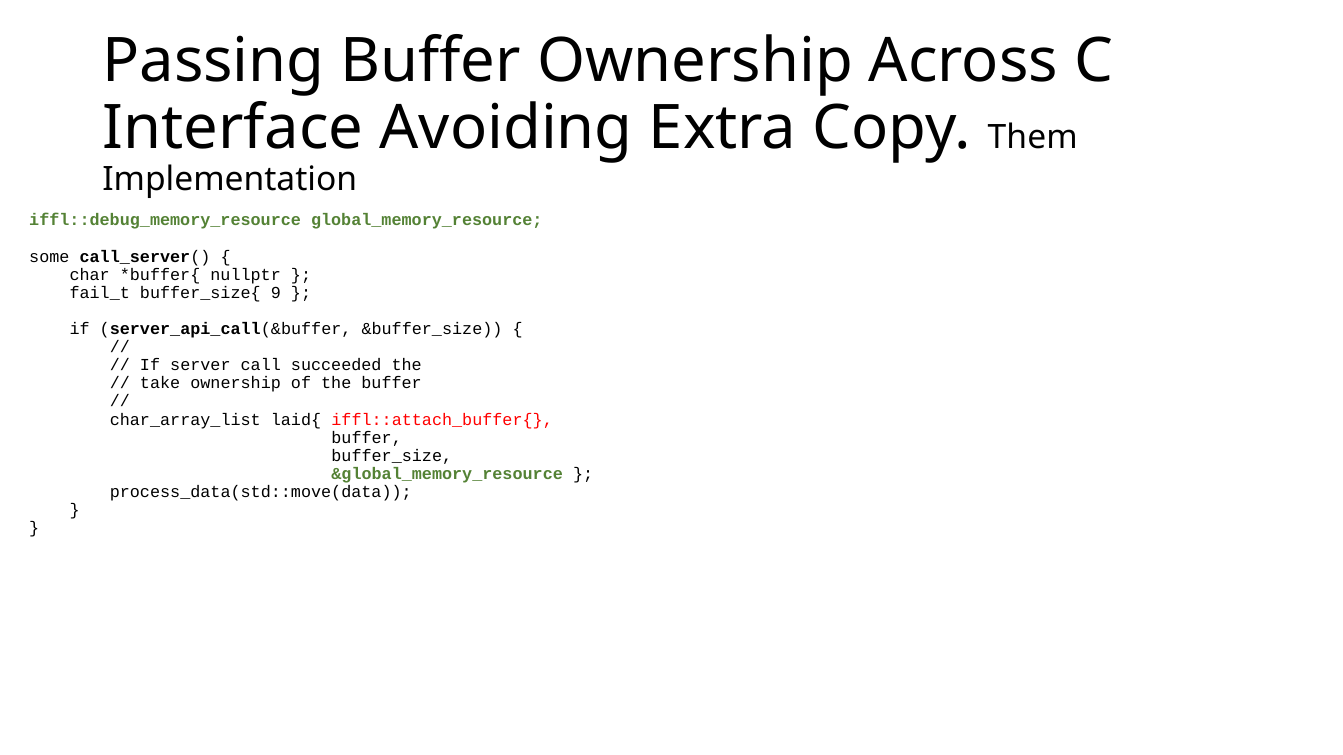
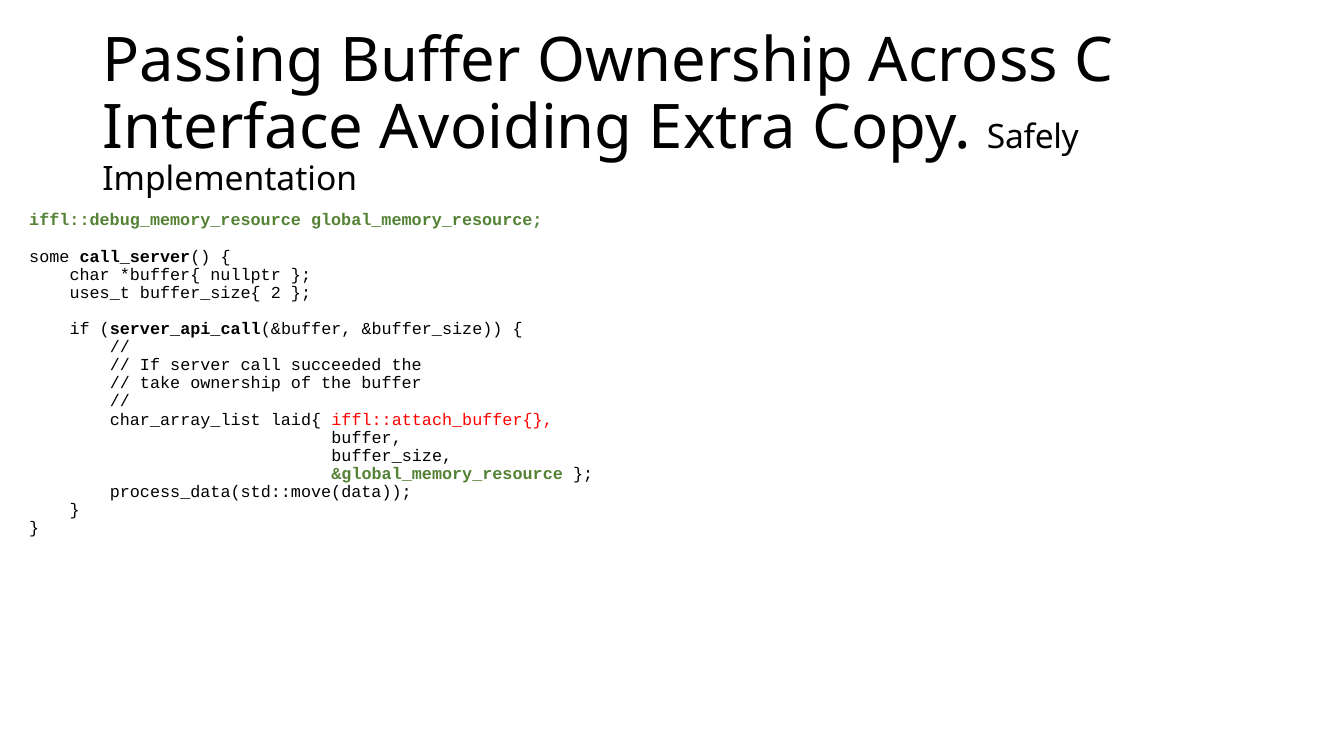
Them: Them -> Safely (1033, 137)
fail_t: fail_t -> uses_t (100, 293)
9: 9 -> 2 (276, 293)
